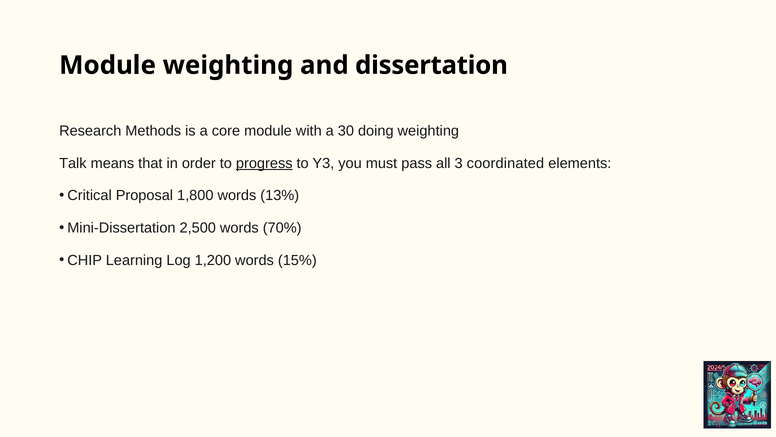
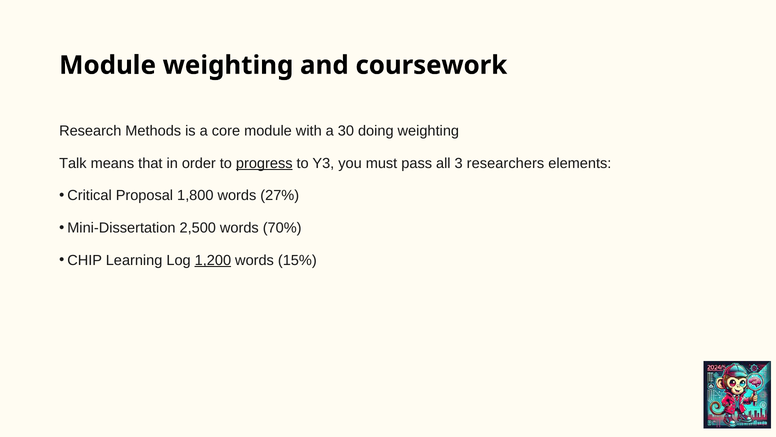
dissertation: dissertation -> coursework (431, 65)
coordinated: coordinated -> researchers (505, 163)
13%: 13% -> 27% (280, 195)
1,200 underline: none -> present (213, 260)
